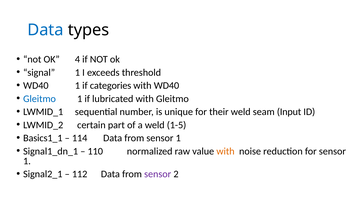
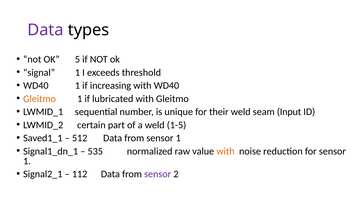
Data colour: blue -> purple (45, 30)
4: 4 -> 5 (77, 59)
categories: categories -> increasing (111, 86)
Gleitmo colour: blue -> orange (40, 99)
Basics1_1: Basics1_1 -> Saved1_1 (43, 138)
114: 114 -> 512 (80, 138)
110: 110 -> 535 (95, 152)
